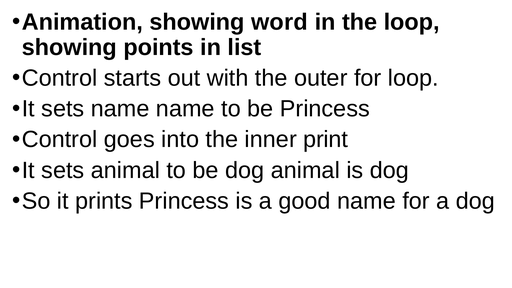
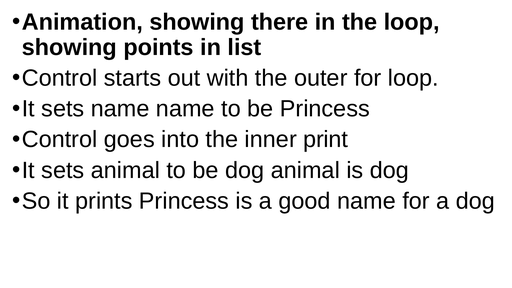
word: word -> there (280, 22)
